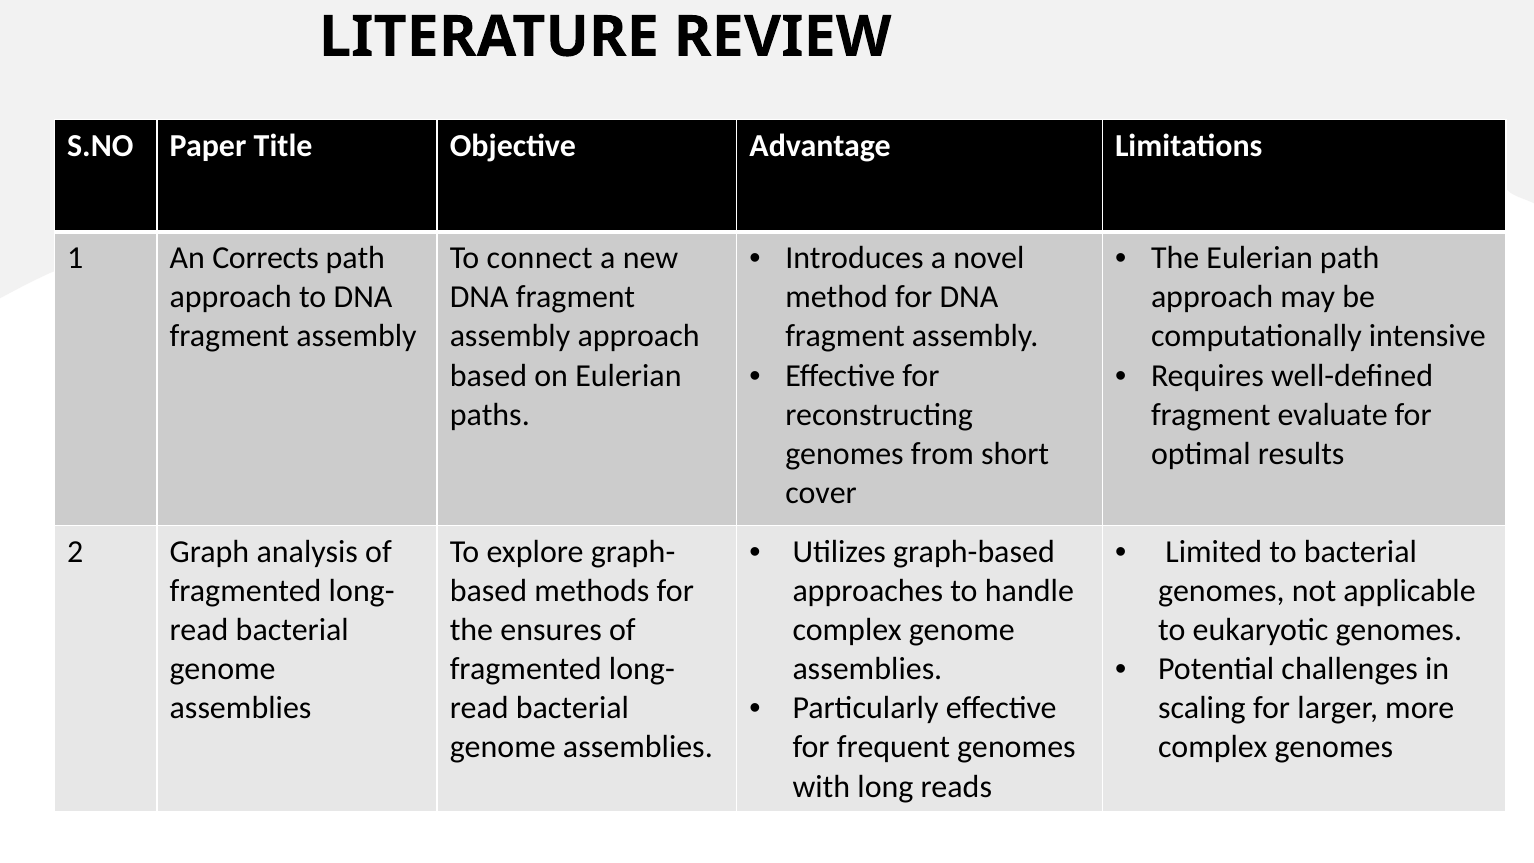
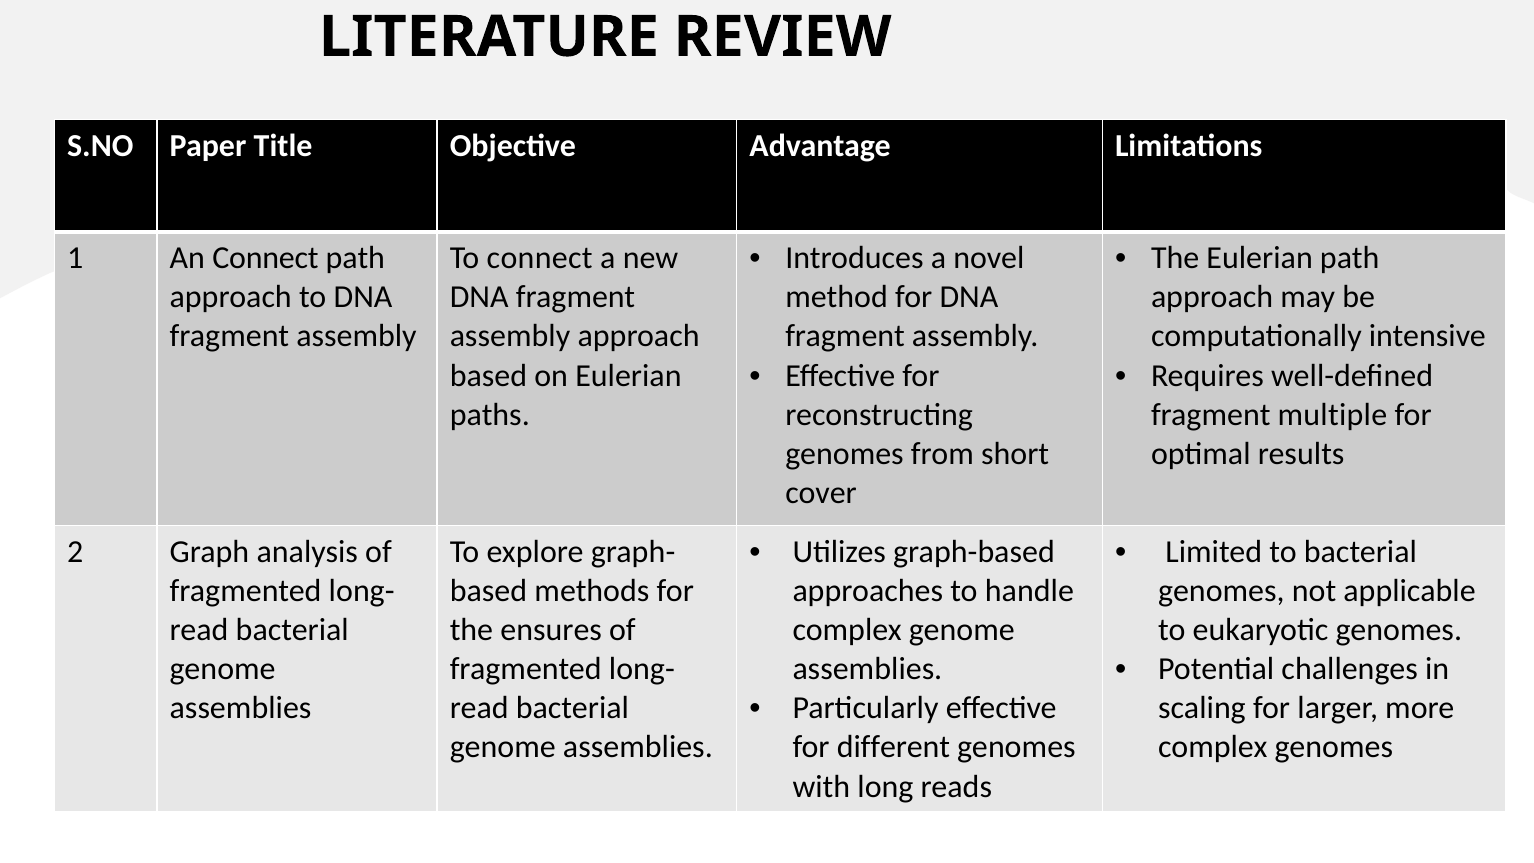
An Corrects: Corrects -> Connect (265, 258)
evaluate: evaluate -> multiple (1332, 415)
frequent: frequent -> different (893, 747)
